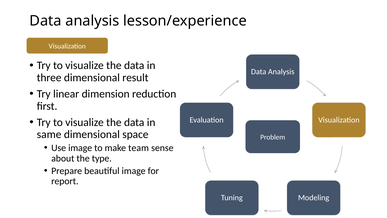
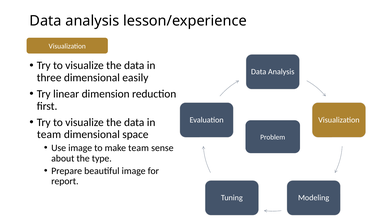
result: result -> easily (135, 78)
same: same -> team (49, 134)
